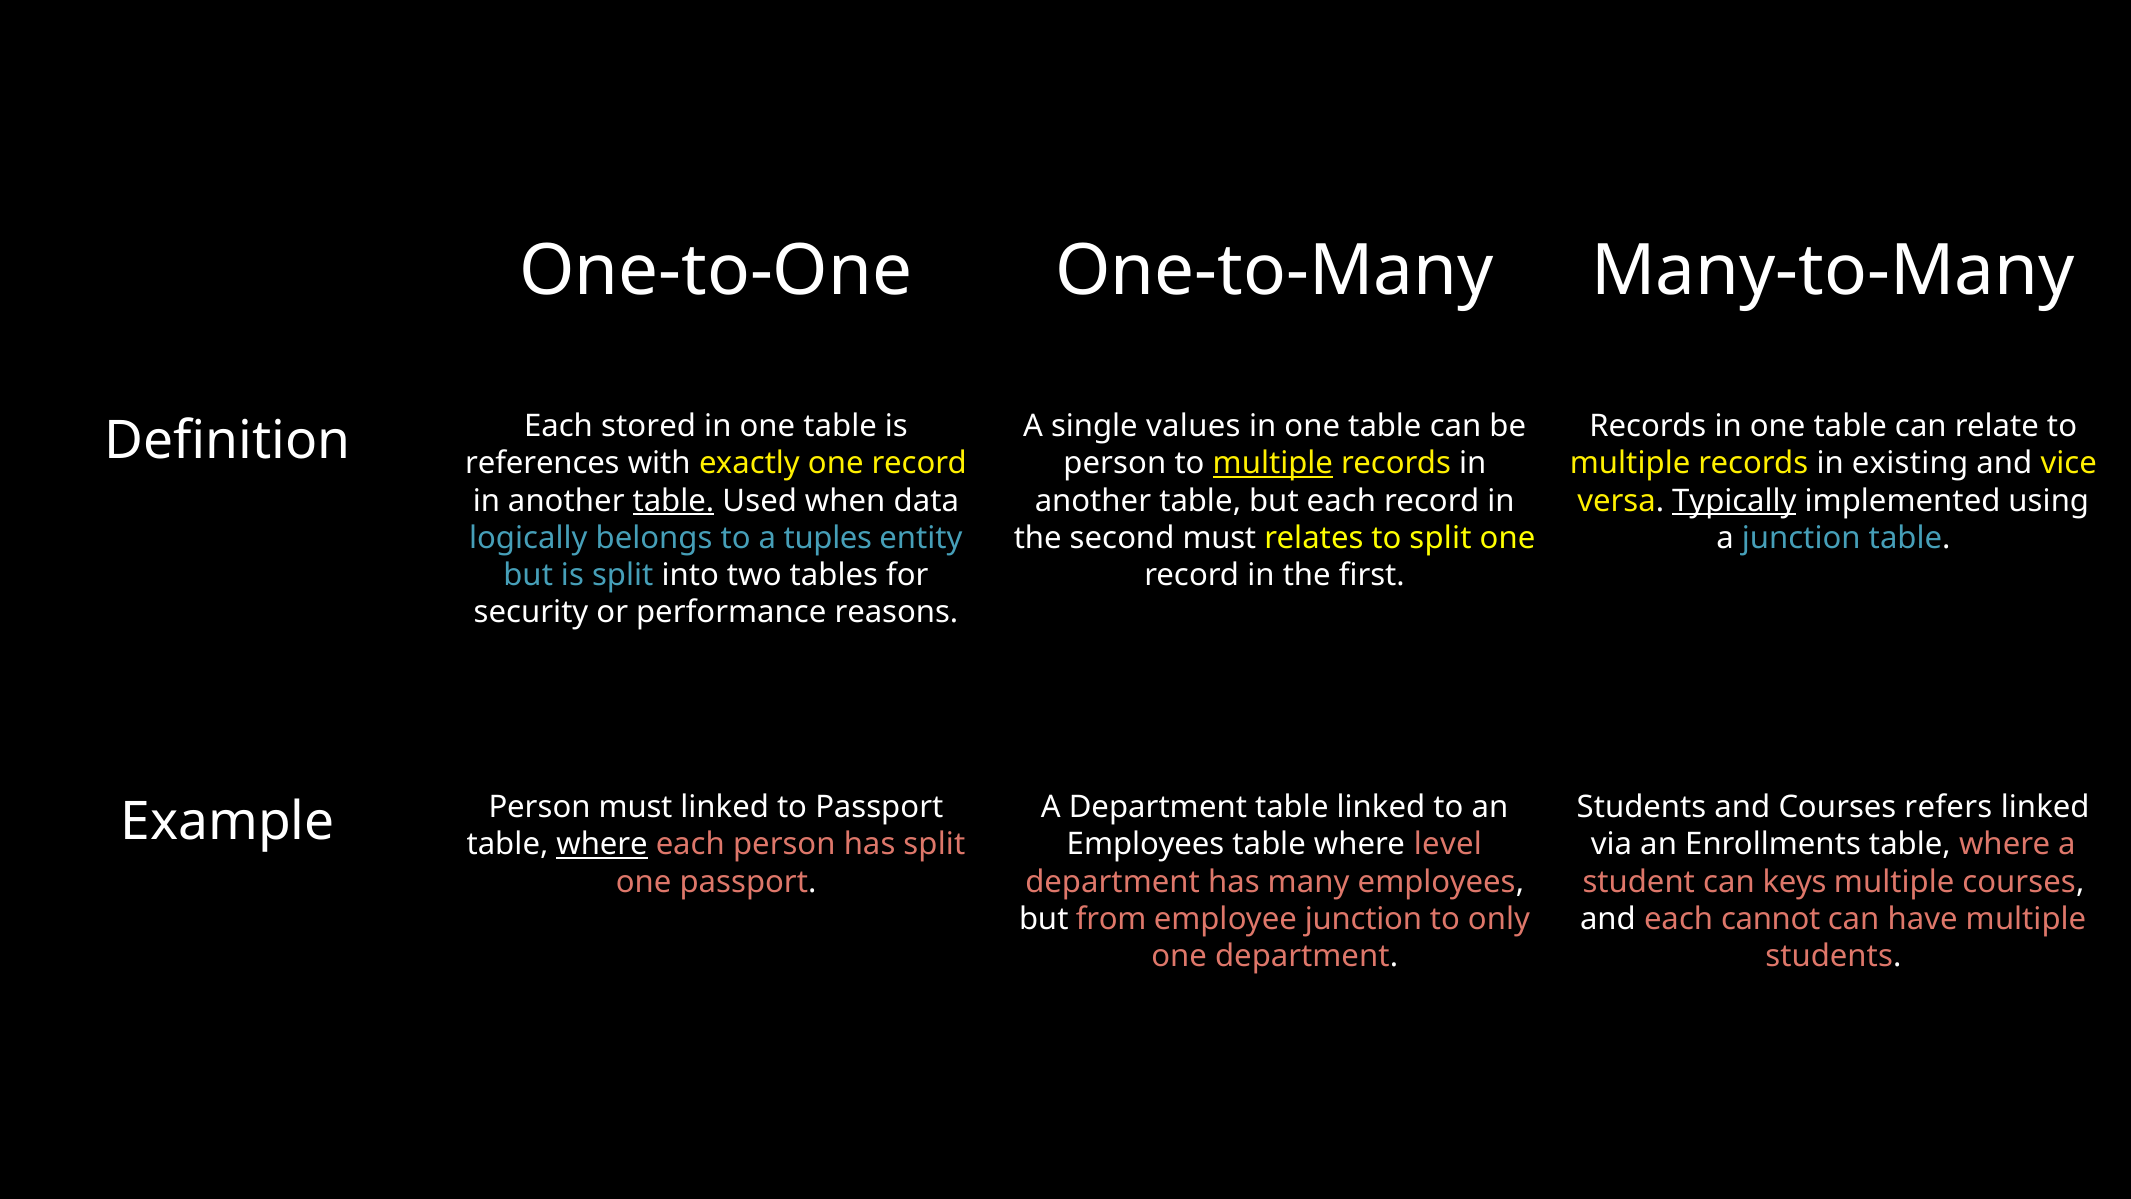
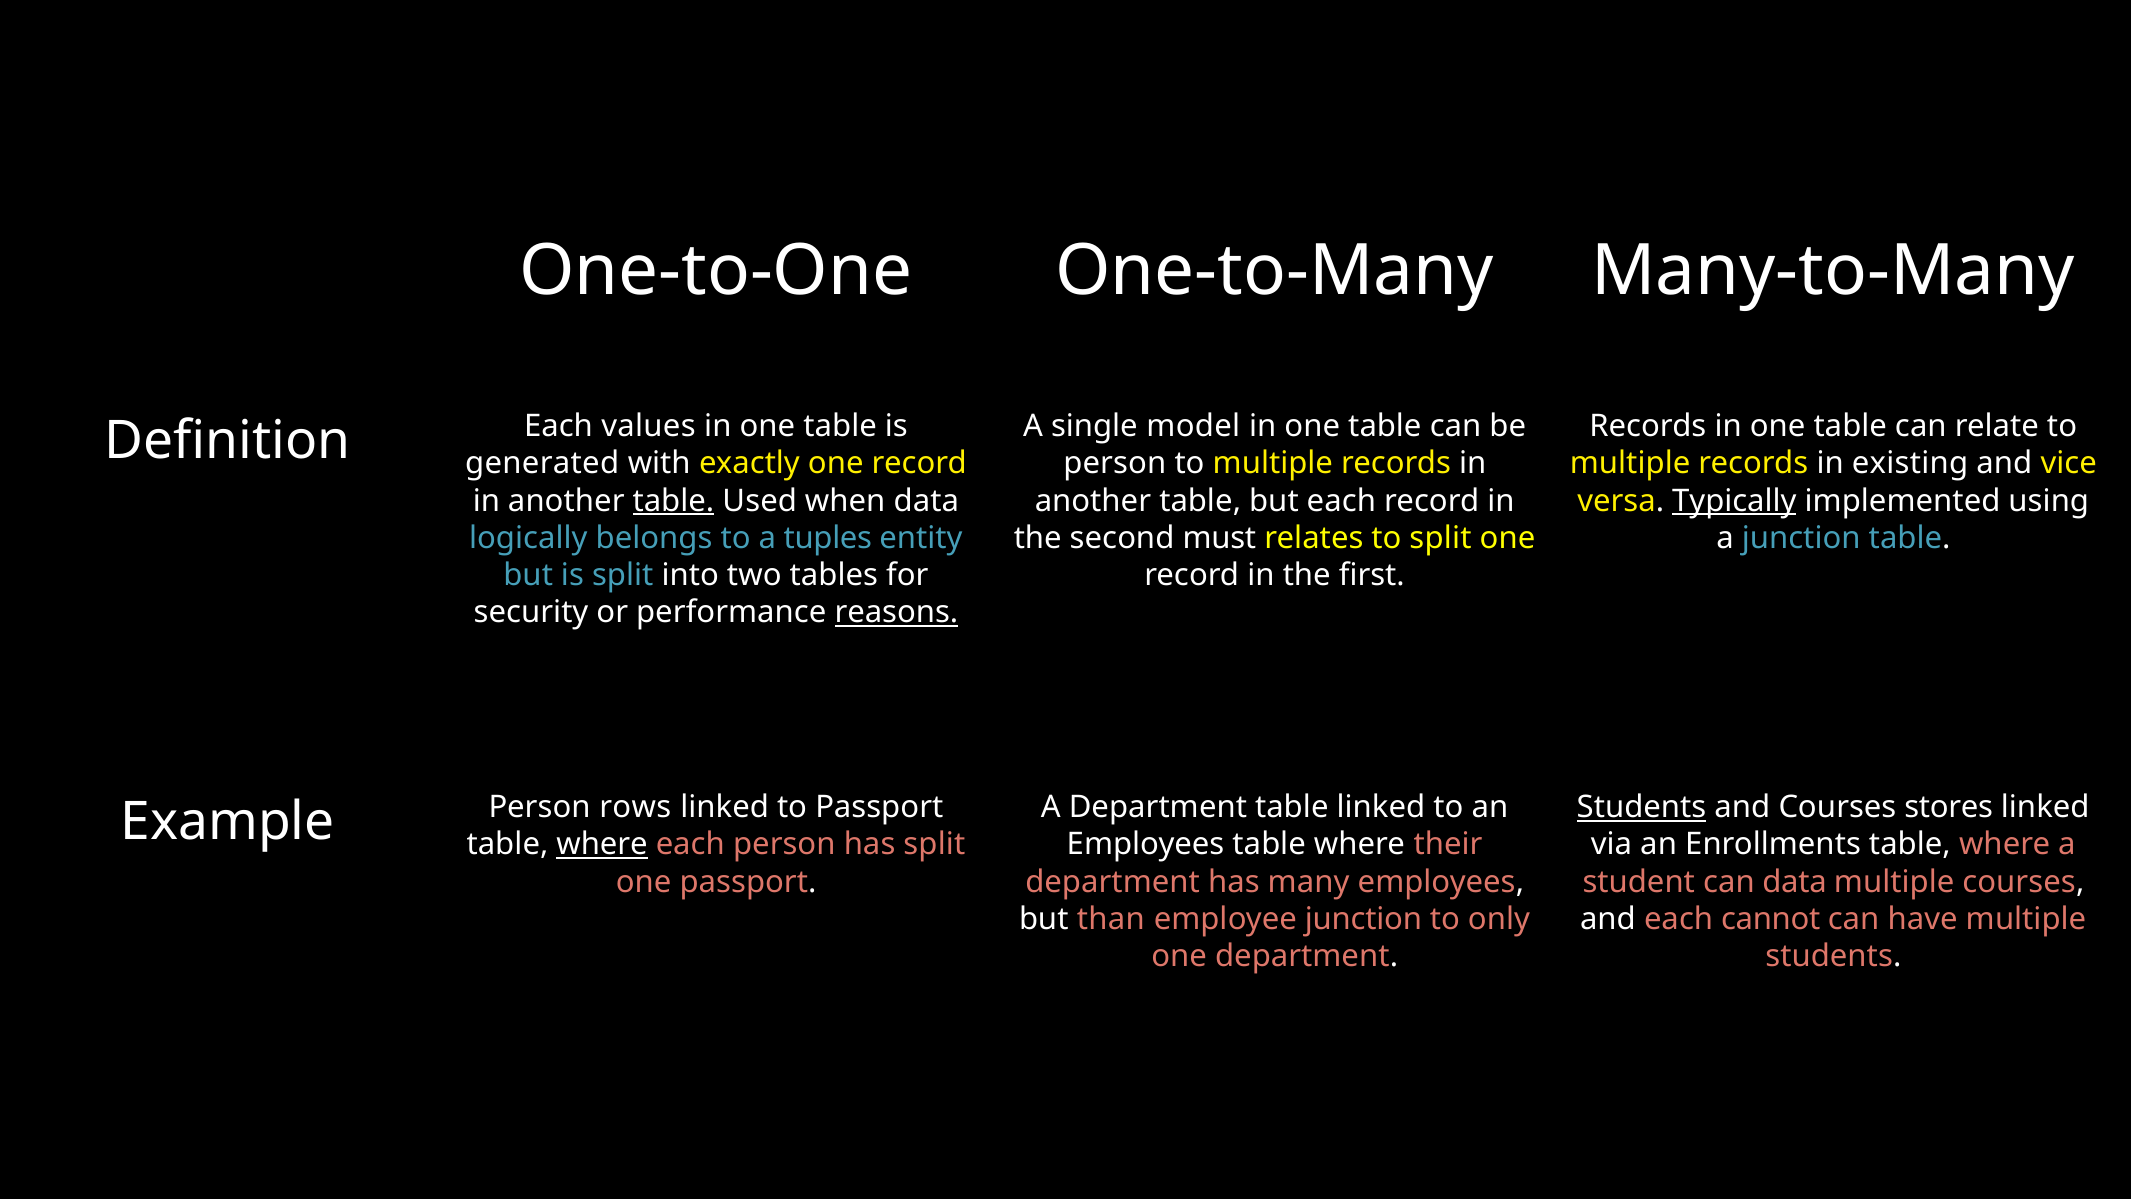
stored: stored -> values (648, 426)
values: values -> model (1193, 426)
references: references -> generated (542, 463)
multiple underline: present -> none (1273, 463)
reasons underline: none -> present (896, 613)
Person must: must -> rows (635, 807)
Students underline: none -> present (1642, 807)
refers: refers -> stores (1949, 807)
level: level -> their (1448, 844)
can keys: keys -> data (1795, 882)
from: from -> than (1111, 919)
